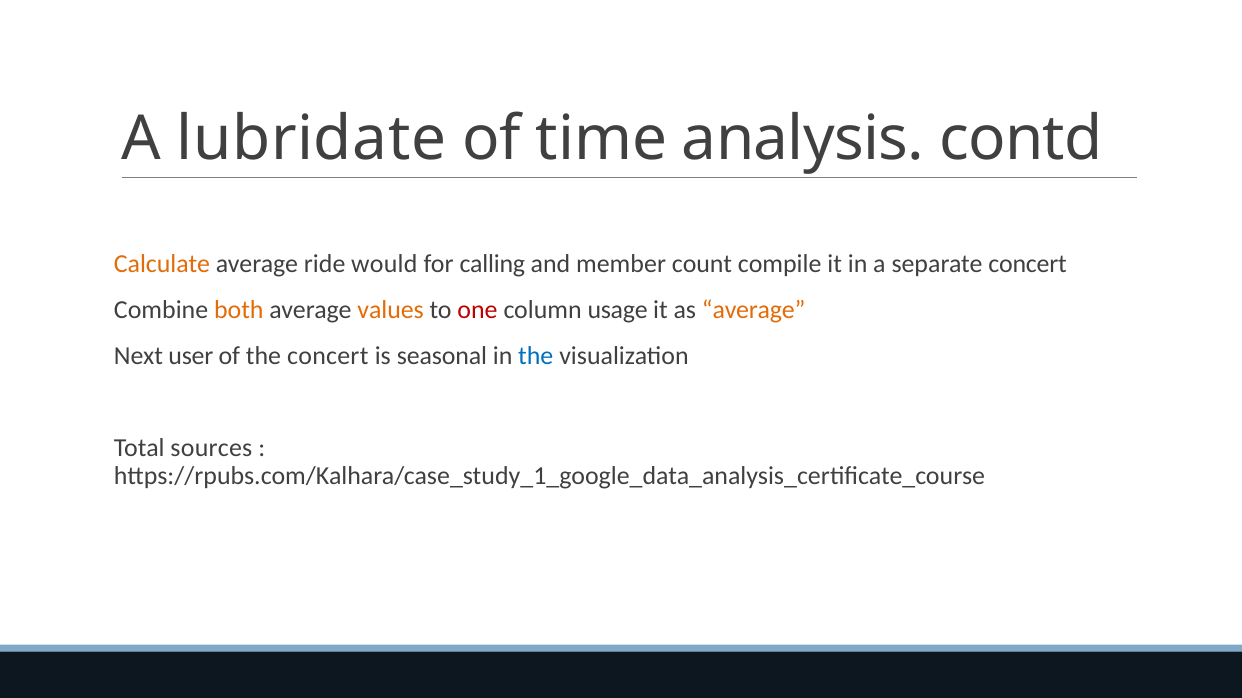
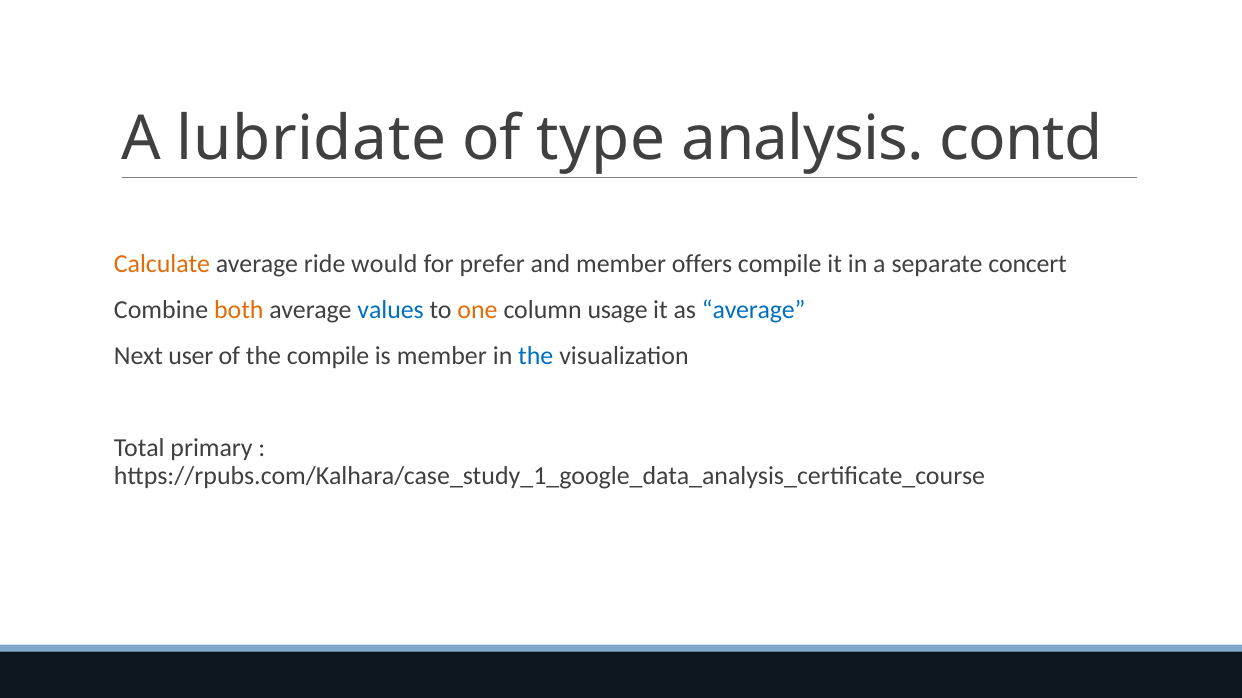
time: time -> type (601, 139)
calling: calling -> prefer (492, 264)
count: count -> offers (702, 264)
values colour: orange -> blue (391, 310)
one colour: red -> orange (478, 310)
average colour: orange -> blue (754, 310)
the concert: concert -> compile (328, 356)
is seasonal: seasonal -> member (442, 356)
sources: sources -> primary (212, 449)
